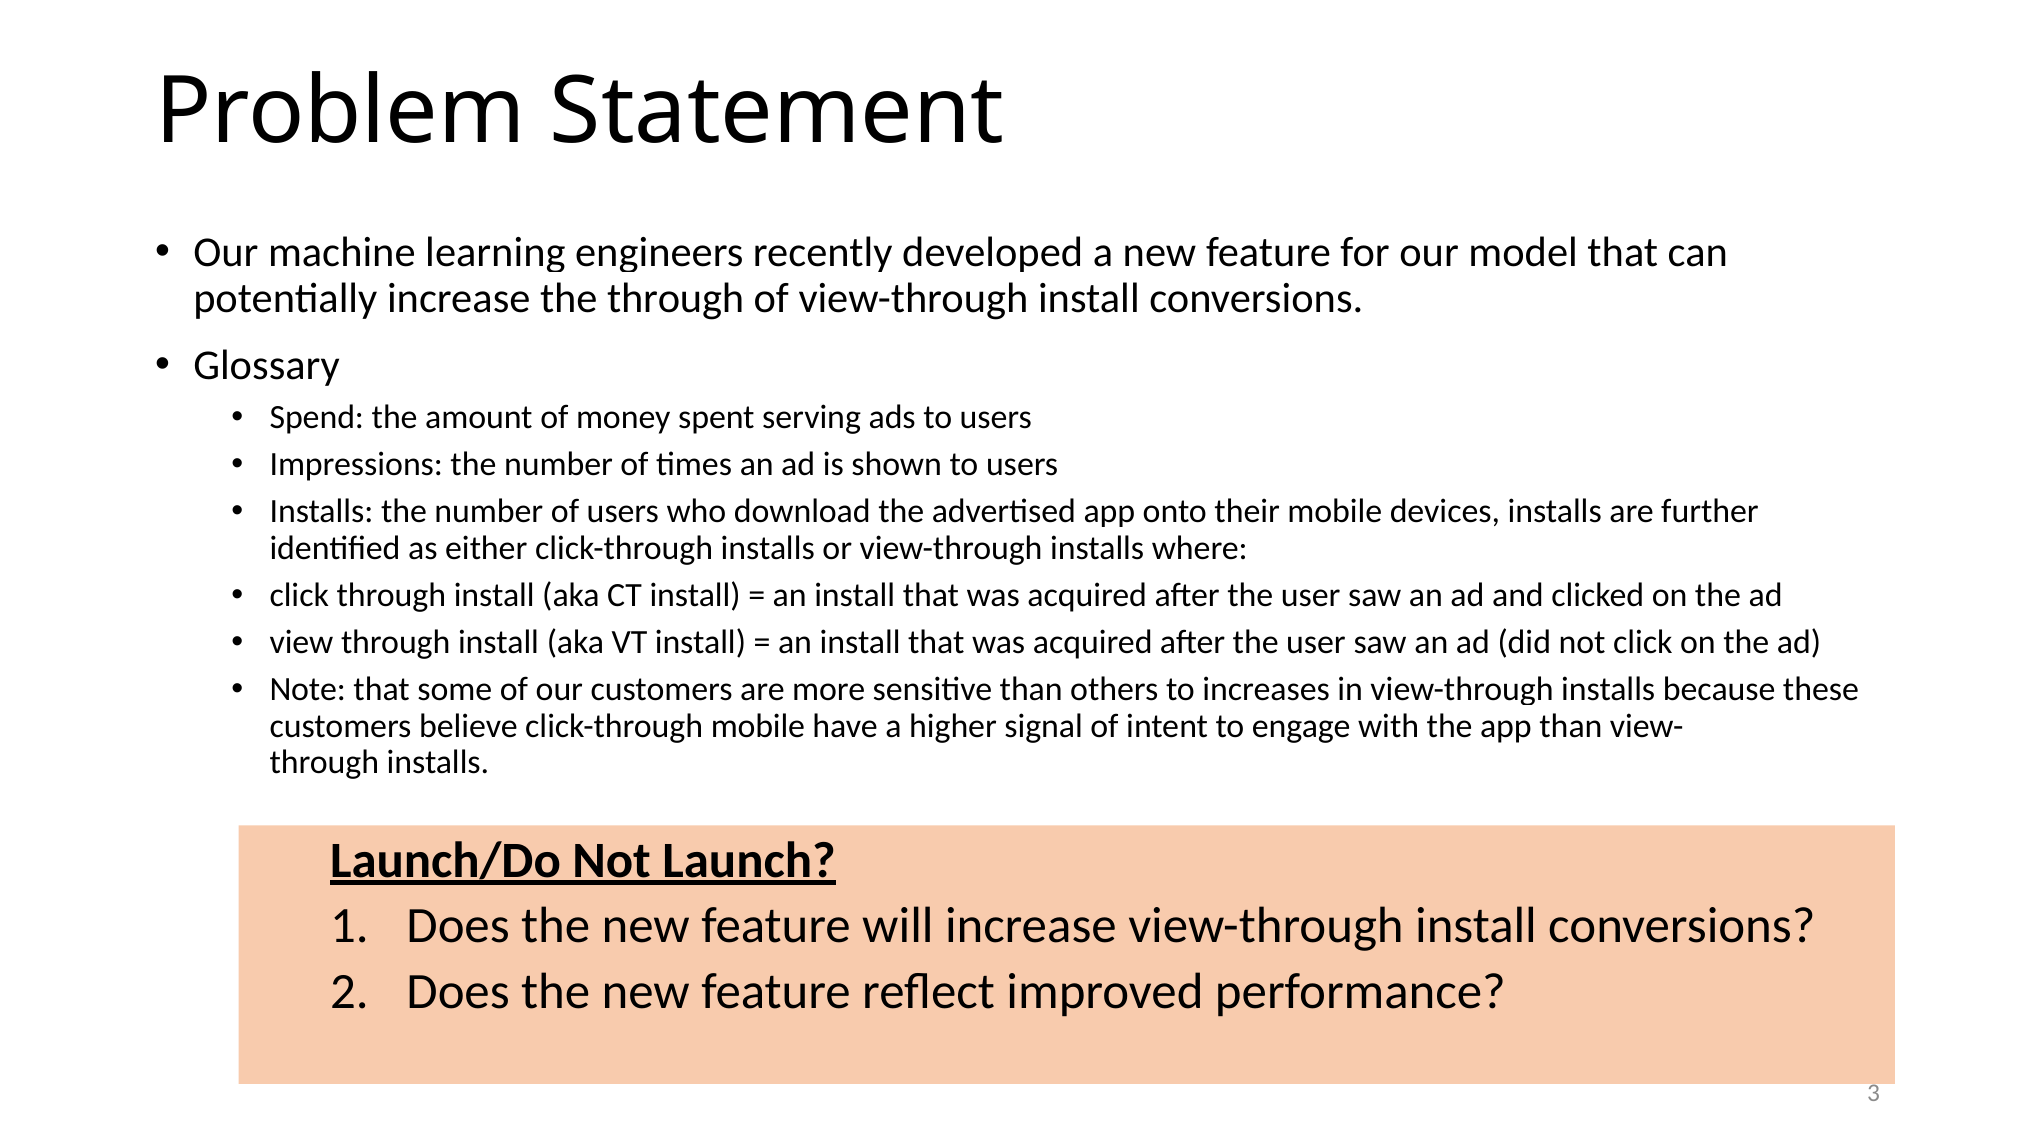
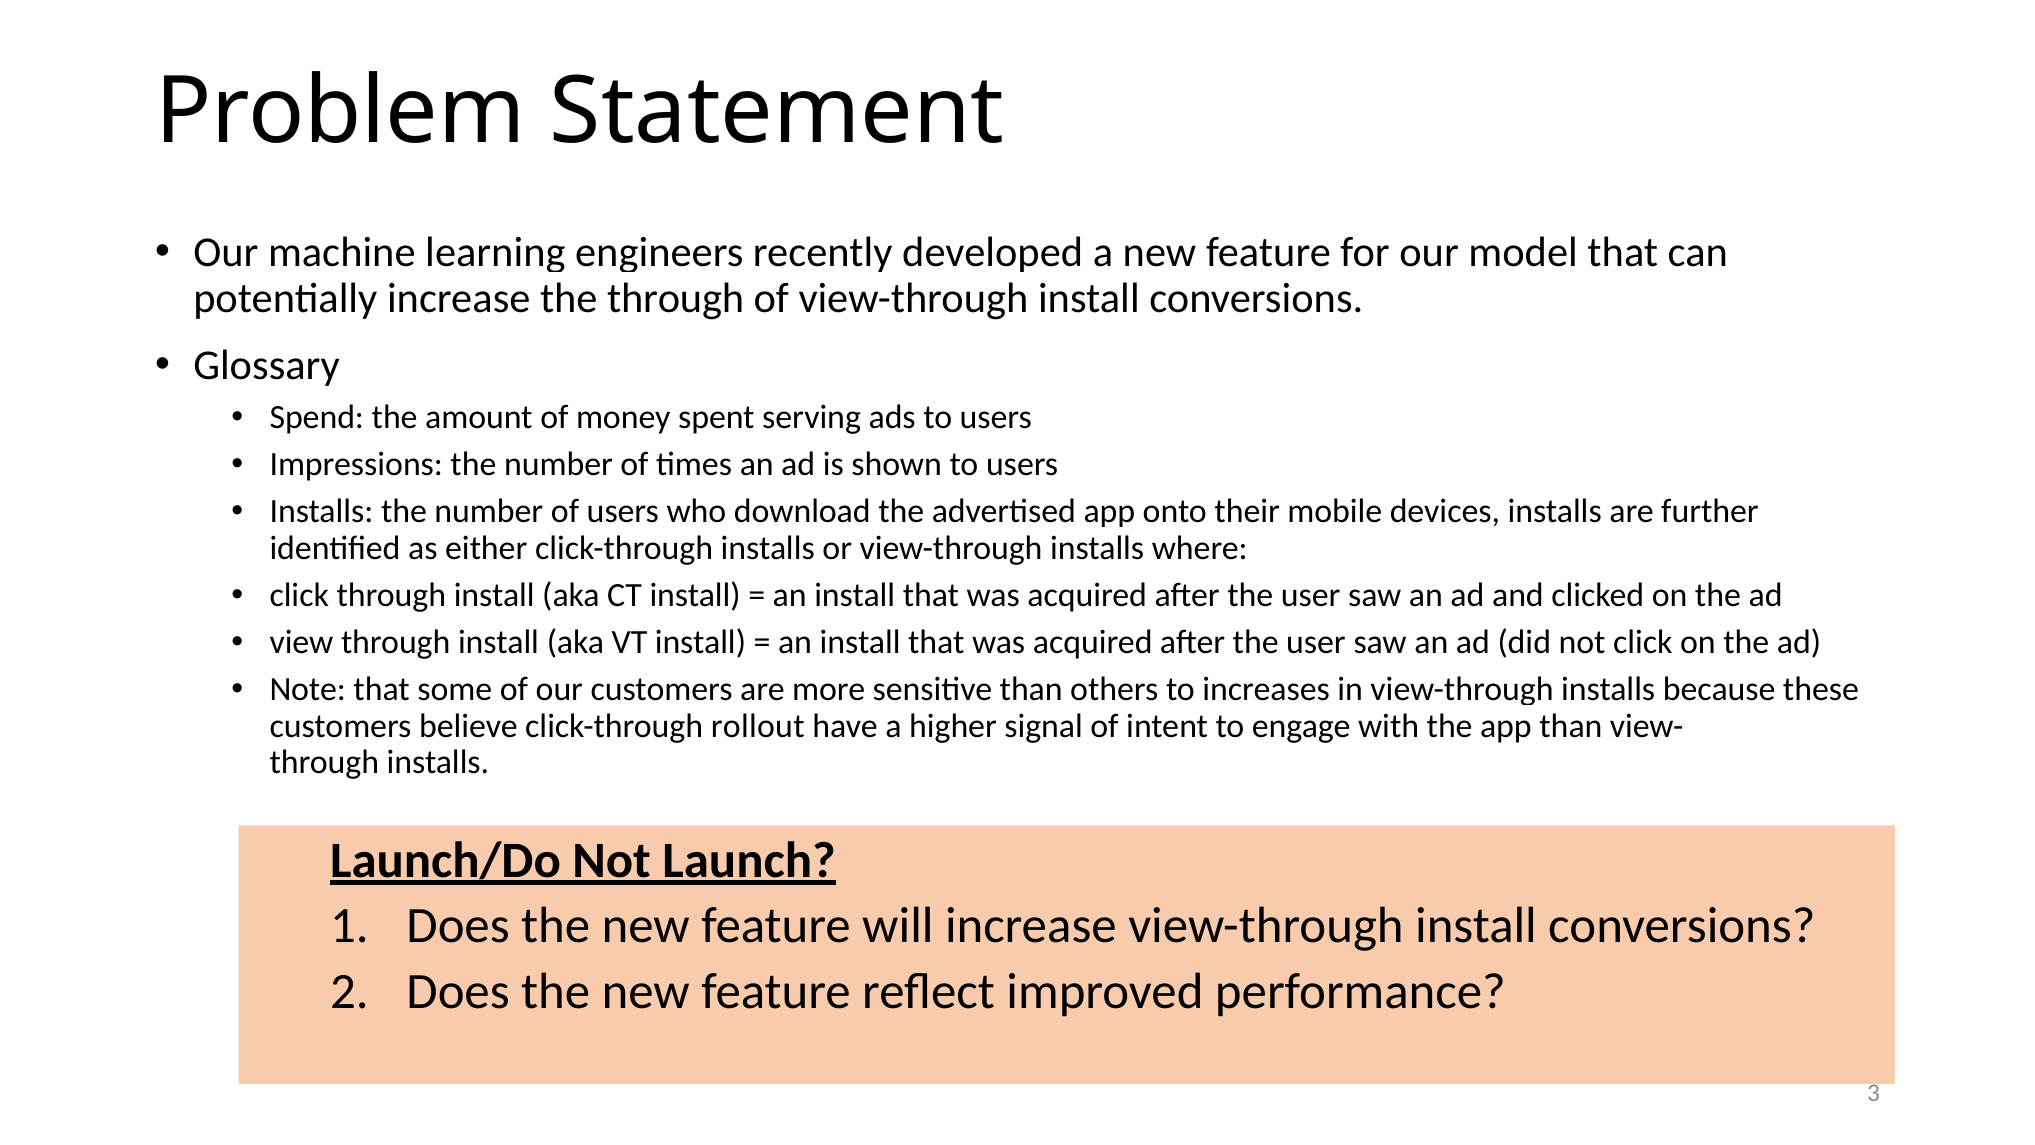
click-through mobile: mobile -> rollout (758, 726)
